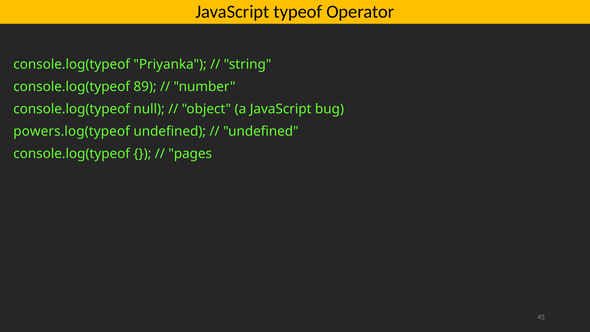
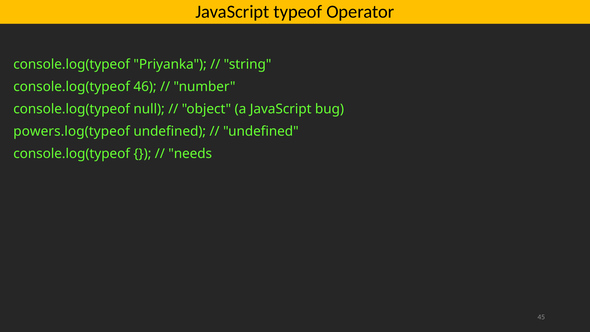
89: 89 -> 46 (145, 87)
pages: pages -> needs (190, 154)
